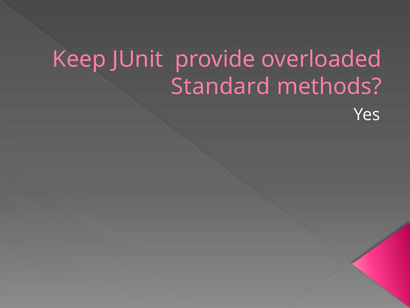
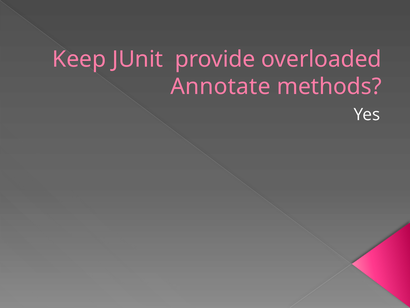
Standard: Standard -> Annotate (221, 87)
